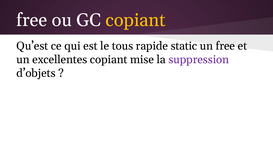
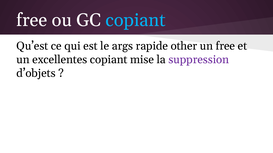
copiant colour: yellow -> light blue (136, 20)
tous: tous -> args (122, 46)
static: static -> other (184, 46)
